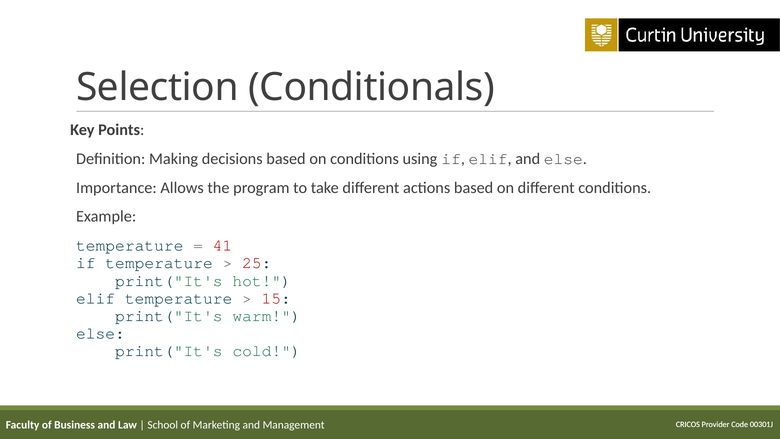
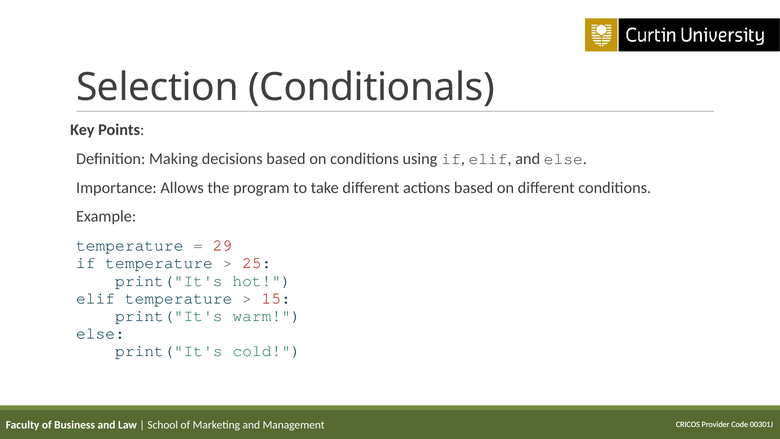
41: 41 -> 29 (222, 245)
